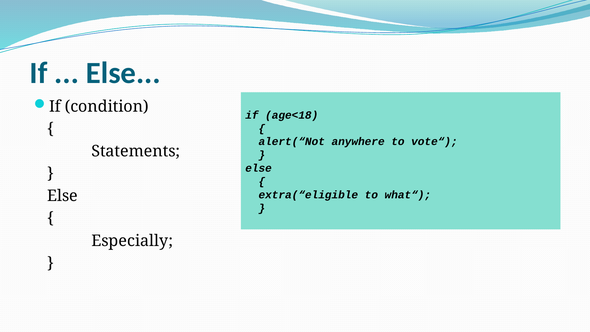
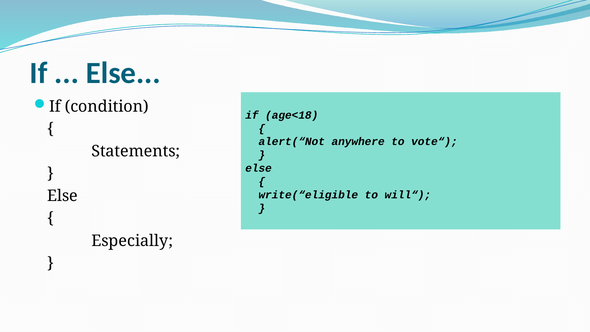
extra(“eligible: extra(“eligible -> write(“eligible (308, 195)
what“: what“ -> will“ (408, 195)
